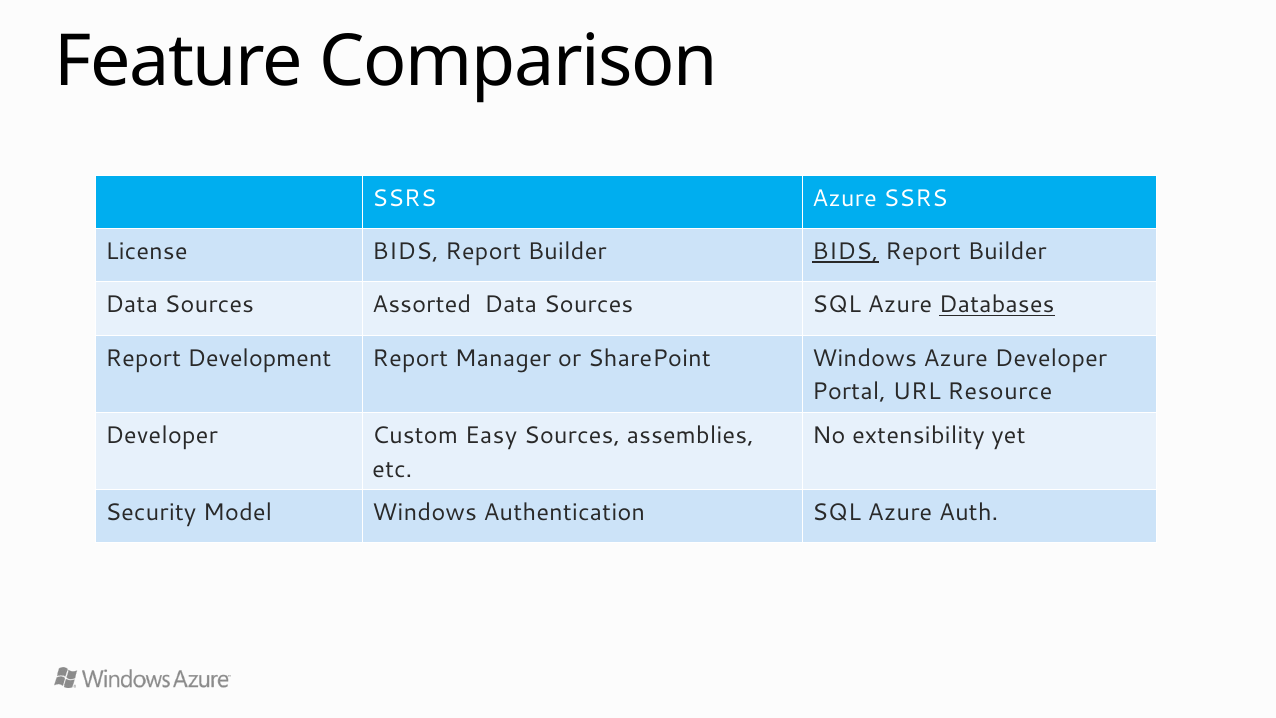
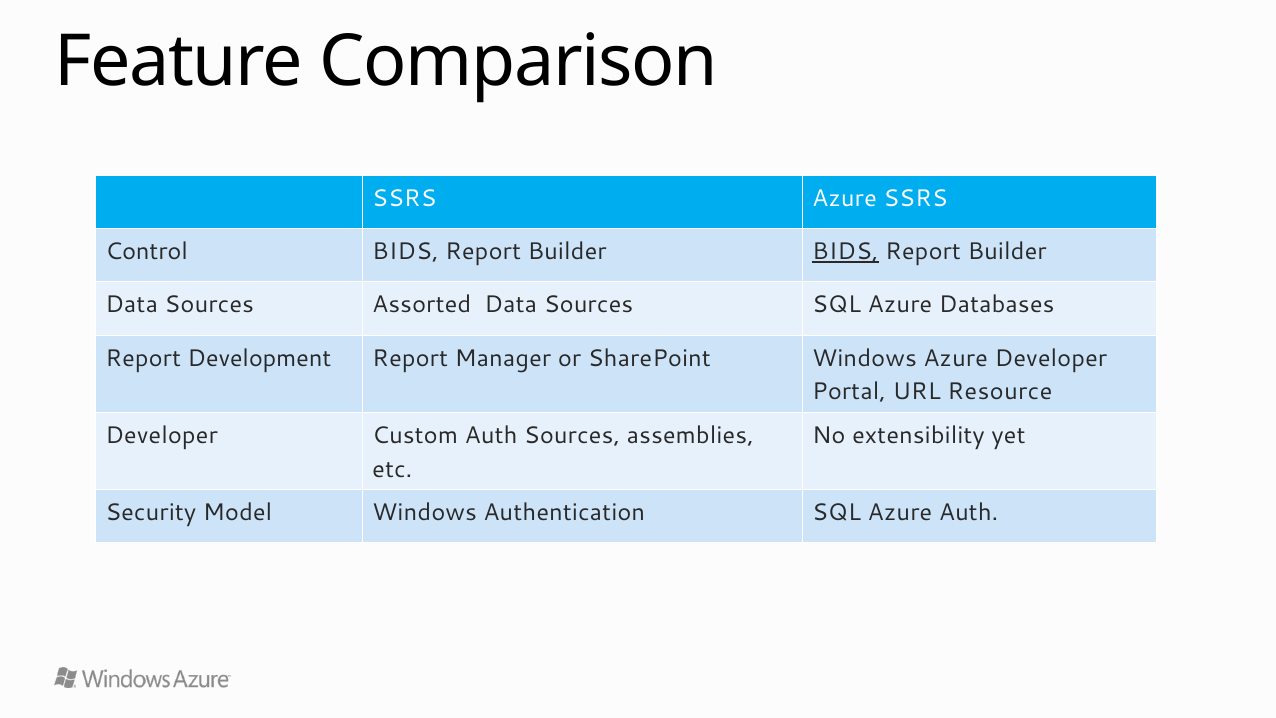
License: License -> Control (147, 252)
Databases underline: present -> none (997, 305)
Custom Easy: Easy -> Auth (491, 435)
